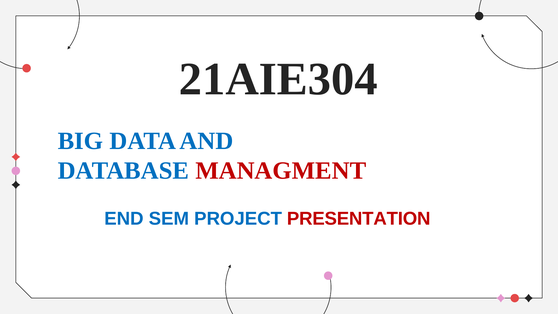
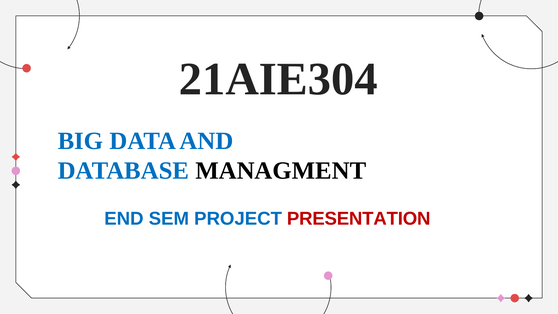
MANAGMENT colour: red -> black (281, 171)
